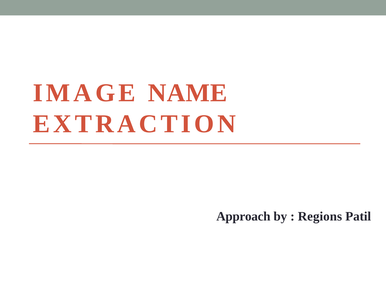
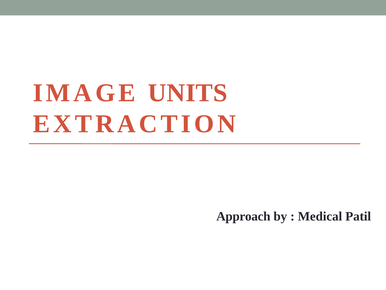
NAME: NAME -> UNITS (188, 93)
Regions: Regions -> Medical (320, 216)
